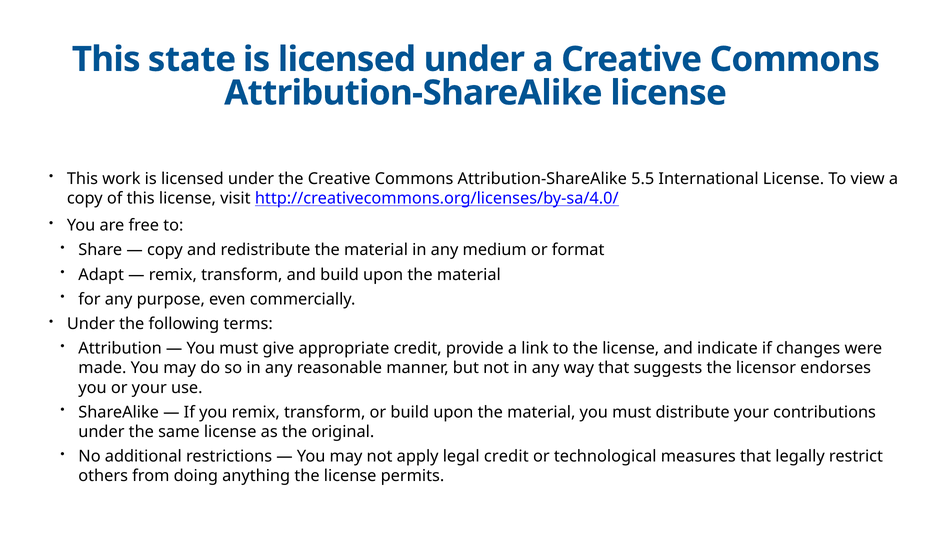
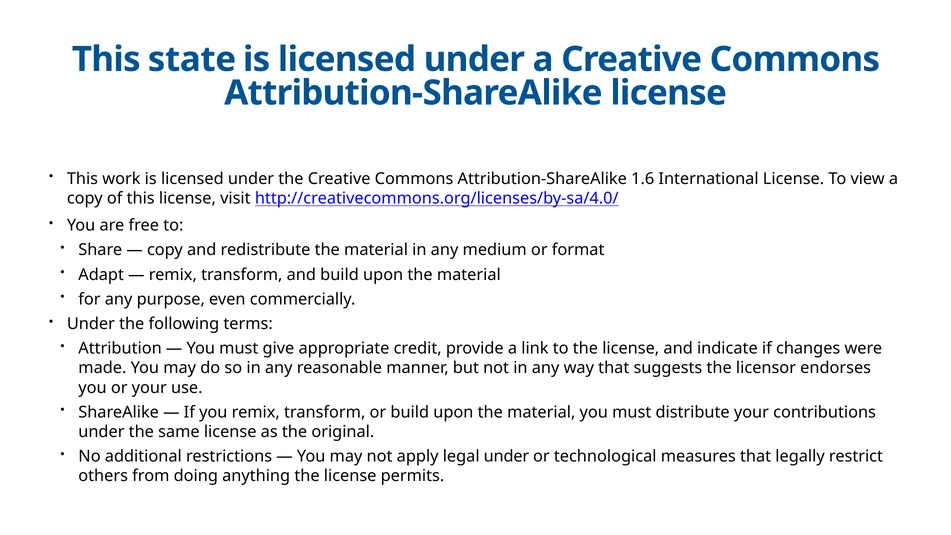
5.5: 5.5 -> 1.6 (643, 179)
legal credit: credit -> under (506, 456)
